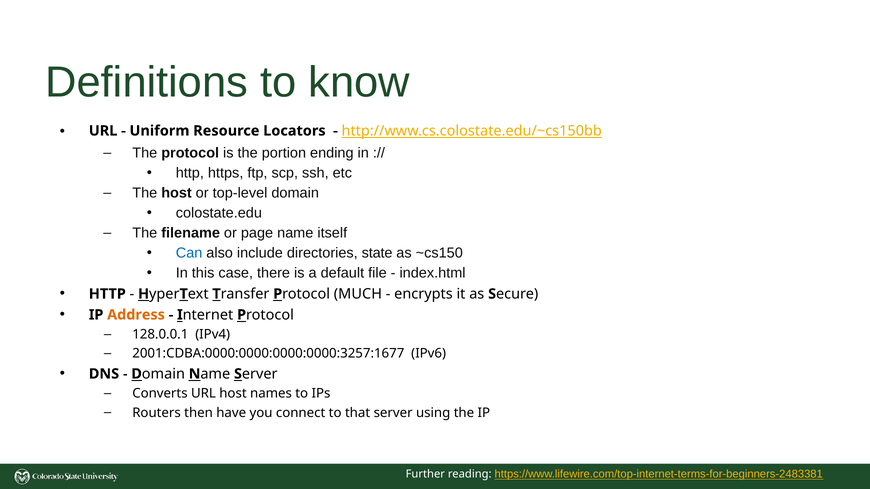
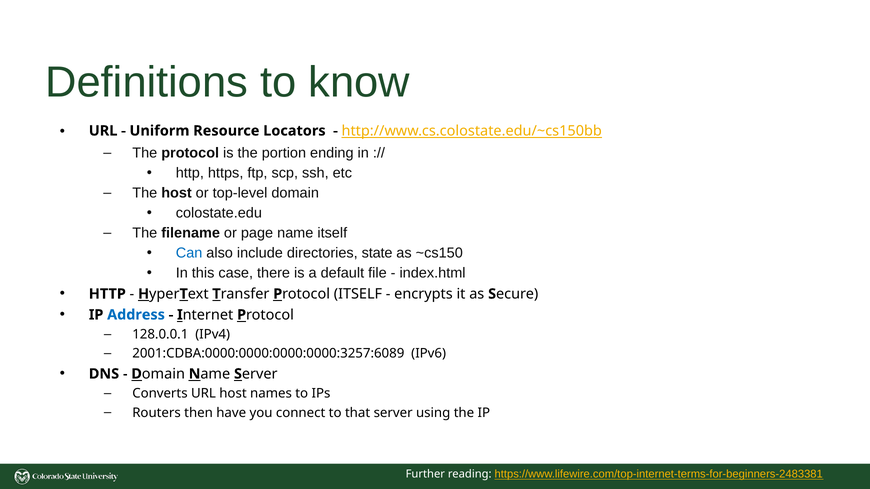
MUCH: MUCH -> ITSELF (358, 294)
Address colour: orange -> blue (136, 315)
2001:CDBA:0000:0000:0000:0000:3257:1677: 2001:CDBA:0000:0000:0000:0000:3257:1677 -> 2001:CDBA:0000:0000:0000:0000:3257:6089 (268, 354)
